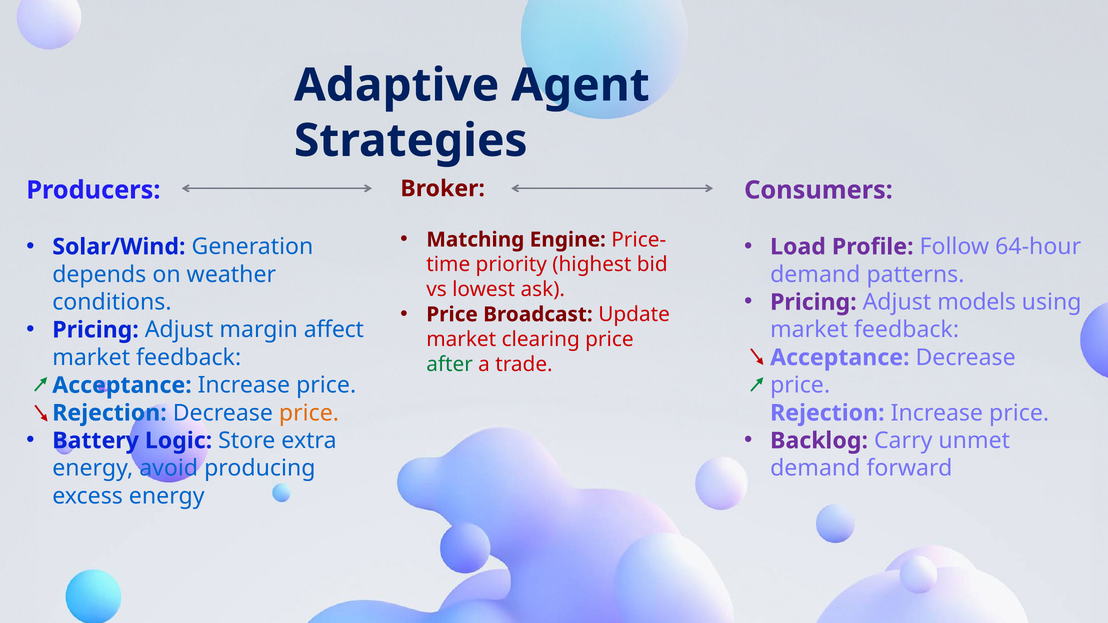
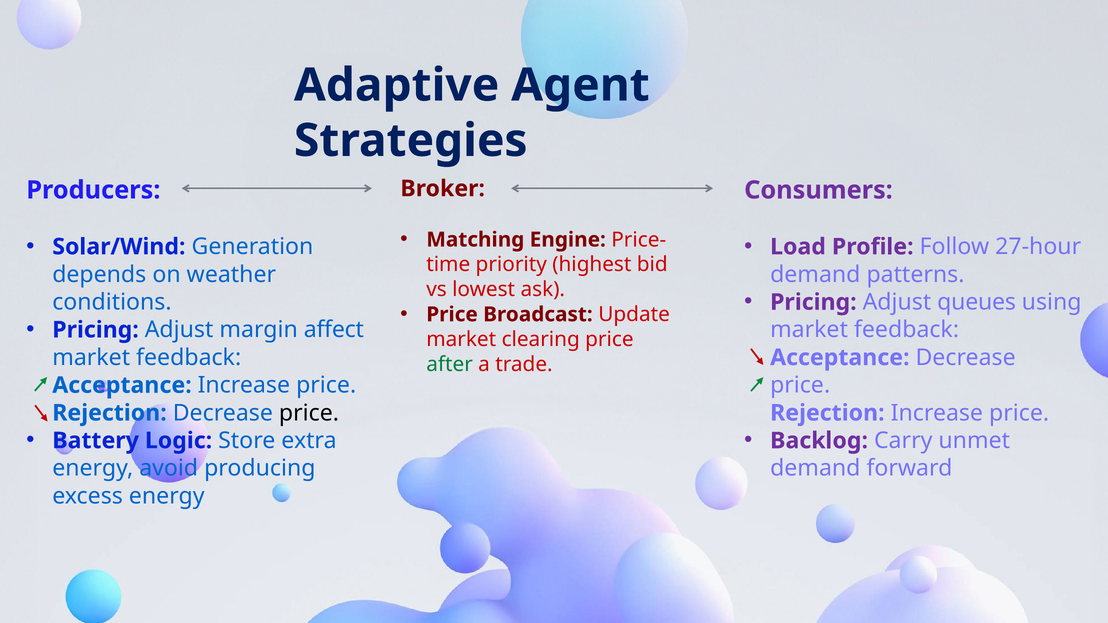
64-hour: 64-hour -> 27-hour (1038, 247)
models: models -> queues (977, 302)
price colour: orange -> black (309, 413)
